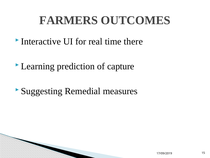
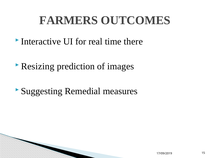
Learning: Learning -> Resizing (38, 66)
capture: capture -> images (121, 66)
